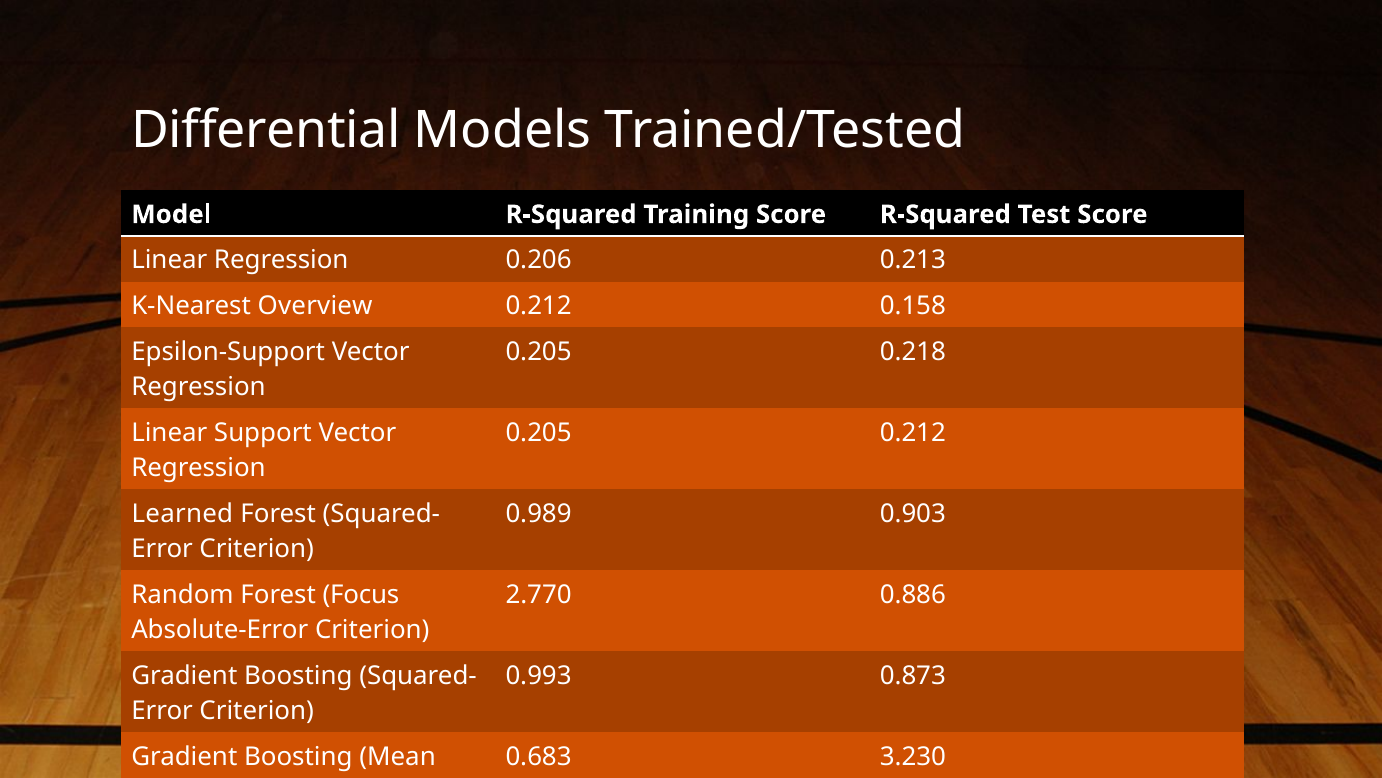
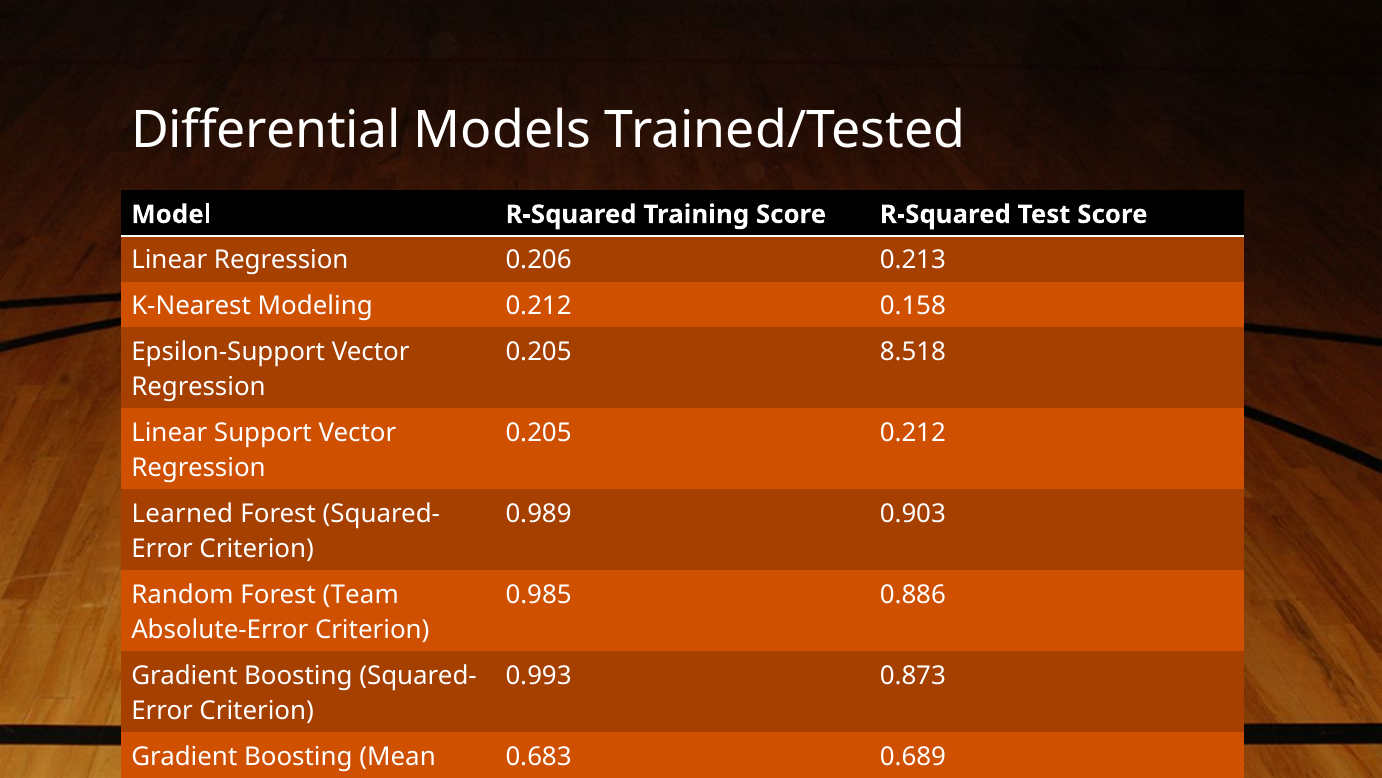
Overview: Overview -> Modeling (315, 306)
0.218: 0.218 -> 8.518 (913, 351)
Focus: Focus -> Team (361, 594)
2.770: 2.770 -> 0.985 (539, 594)
3.230: 3.230 -> 0.689 (913, 756)
